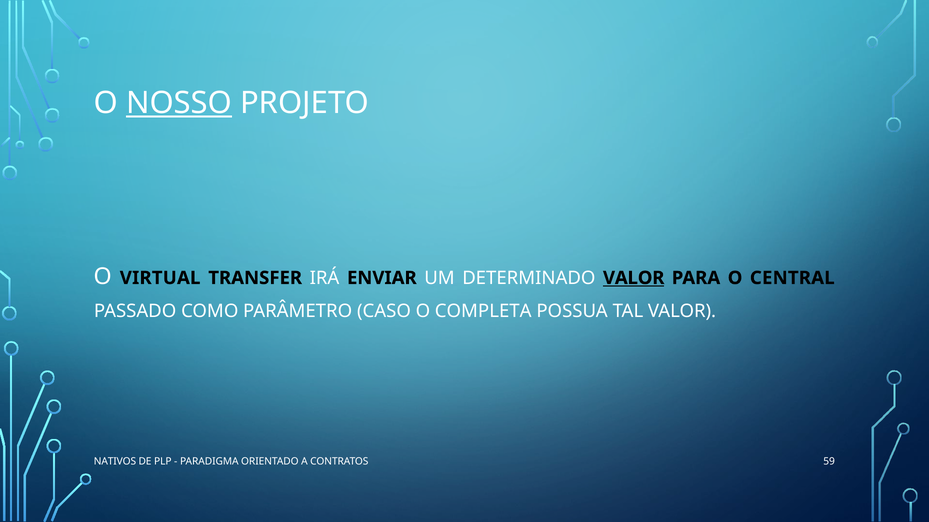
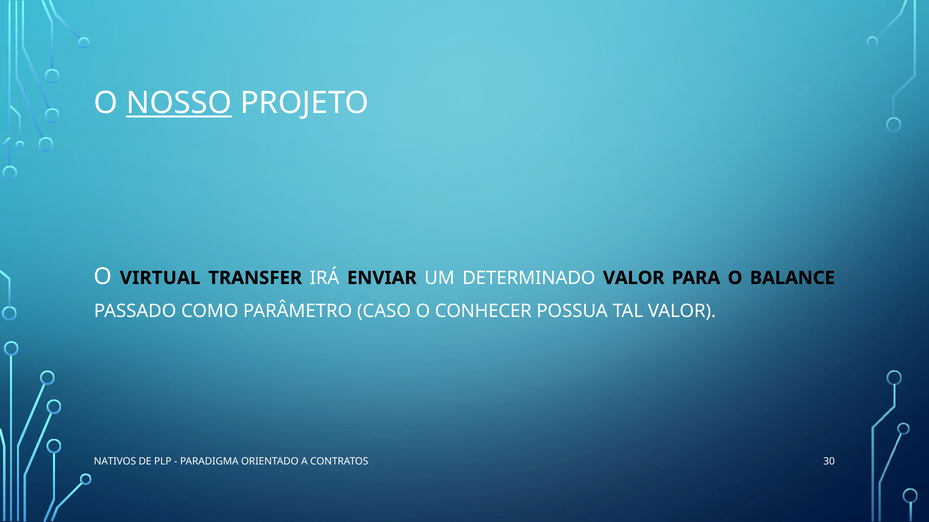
VALOR underline: present -> none (634, 278)
CENTRAL: CENTRAL -> BALANCE (792, 278)
COMPLETA: COMPLETA -> CONHECER (483, 312)
59: 59 -> 30 (829, 462)
